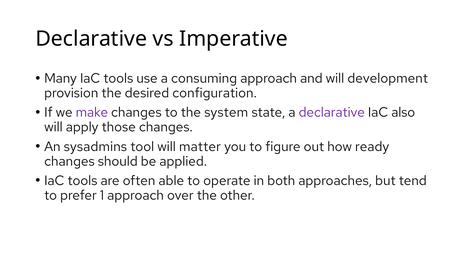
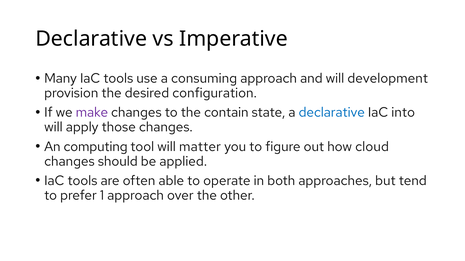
system: system -> contain (226, 113)
declarative colour: purple -> blue (332, 113)
also: also -> into (403, 113)
sysadmins: sysadmins -> computing (96, 147)
ready: ready -> cloud (372, 147)
